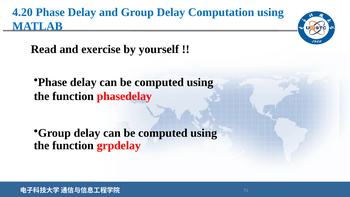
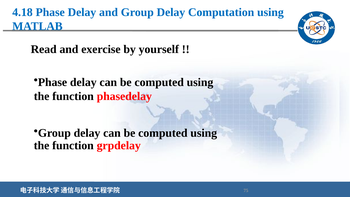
4.20: 4.20 -> 4.18 (22, 12)
